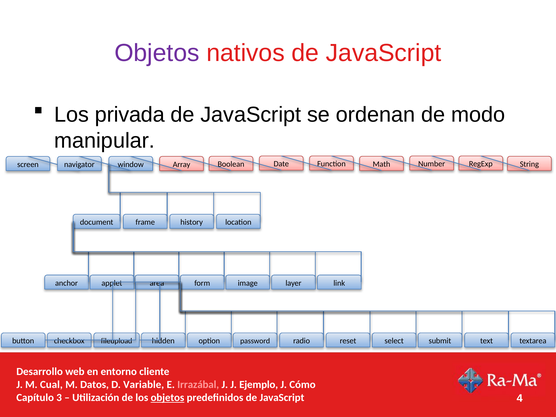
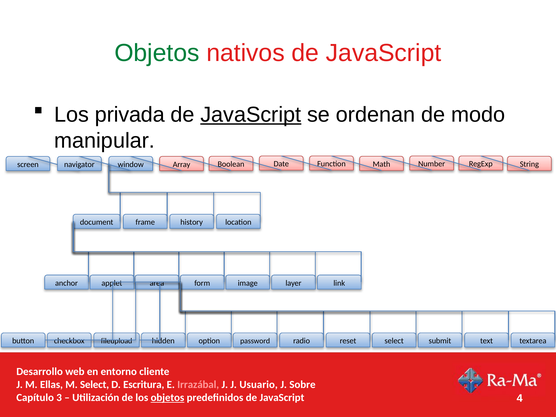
Objetos colour: purple -> green (157, 53)
JavaScript underline: none -> present (251, 115)
Cual: Cual -> Ellas (51, 385)
M Datos: Datos -> Select (95, 385)
Variable: Variable -> Escritura (144, 385)
Ejemplo: Ejemplo -> Usuario (259, 385)
Cómo: Cómo -> Sobre (302, 385)
